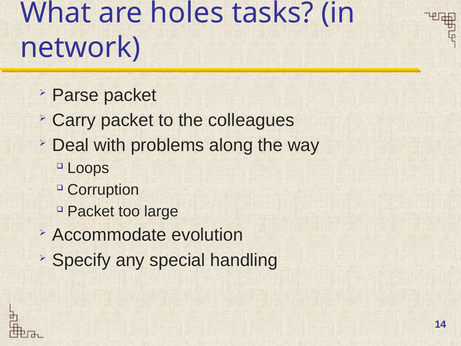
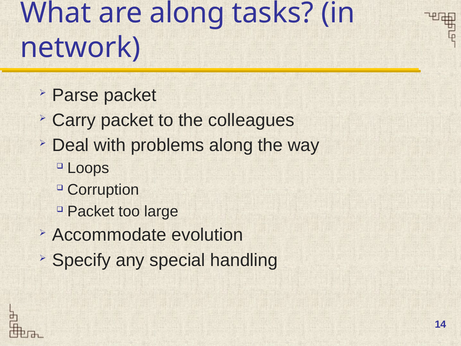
are holes: holes -> along (187, 13)
